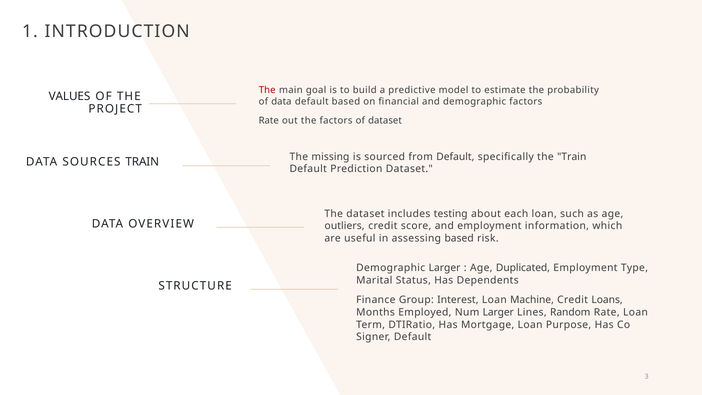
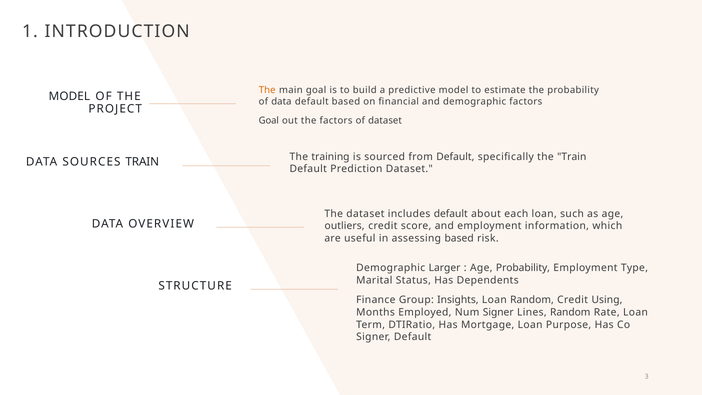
The colour: red -> orange (267, 90)
VALUES: VALUES -> MODEL (69, 96)
Rate: Rate -> Goal (269, 120)
missing: missing -> training (330, 157)
includes testing: testing -> default (451, 214)
Age Duplicated: Duplicated -> Probability (523, 268)
Interest: Interest -> Insights (458, 300)
Loan Machine: Machine -> Random (532, 300)
Loans: Loans -> Using (607, 300)
Num Larger: Larger -> Signer (498, 312)
